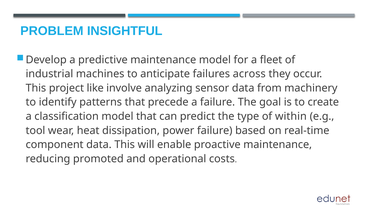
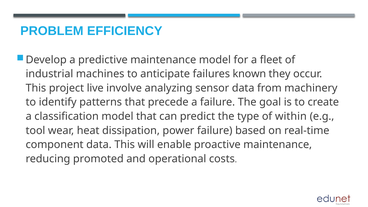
INSIGHTFUL: INSIGHTFUL -> EFFICIENCY (125, 31)
across: across -> known (249, 74)
like: like -> live (95, 88)
